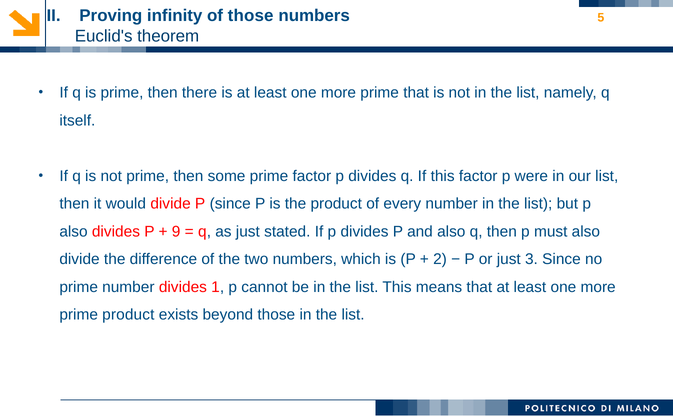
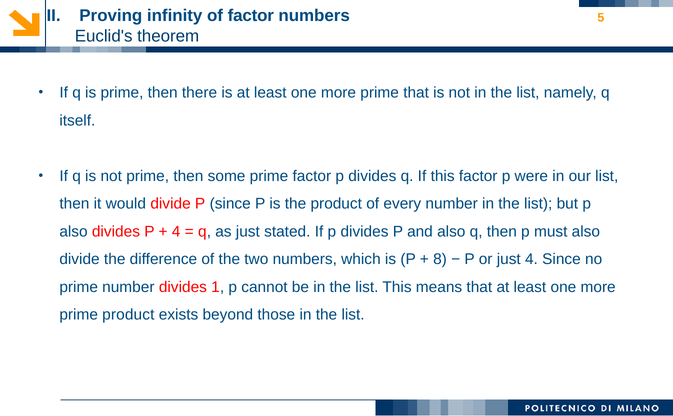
of those: those -> factor (251, 16)
9: 9 -> 4 (176, 232)
2: 2 -> 8 (440, 259)
just 3: 3 -> 4 (531, 259)
